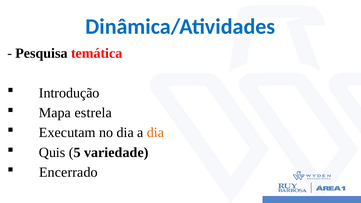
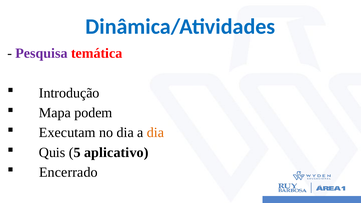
Pesquisa colour: black -> purple (41, 53)
estrela: estrela -> podem (93, 113)
variedade: variedade -> aplicativo (116, 153)
